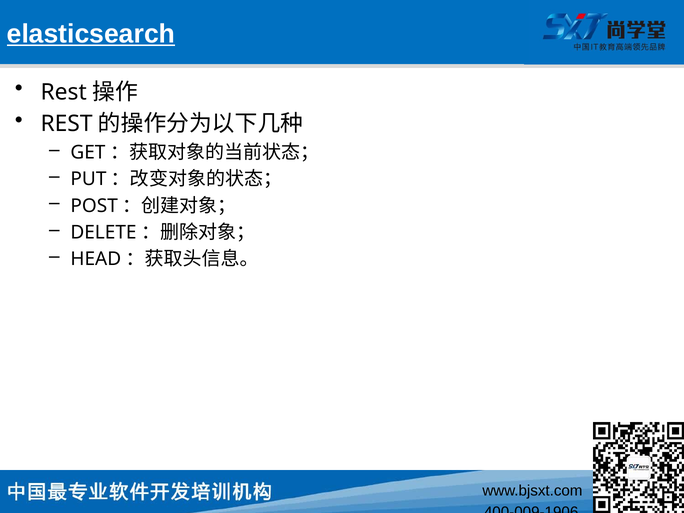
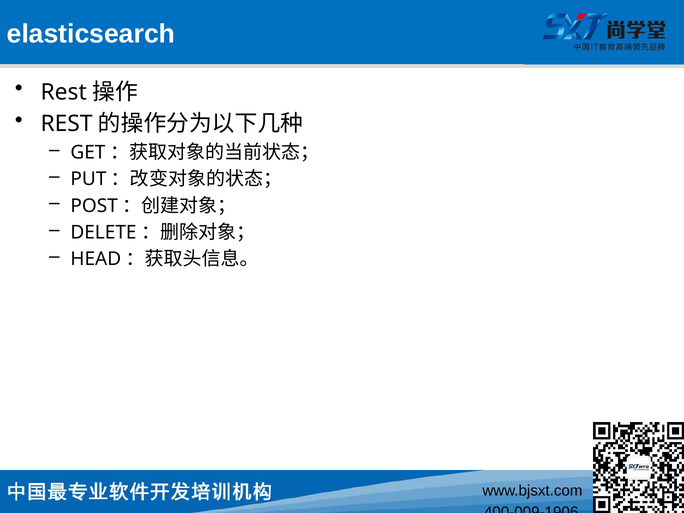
elasticsearch underline: present -> none (91, 34)
